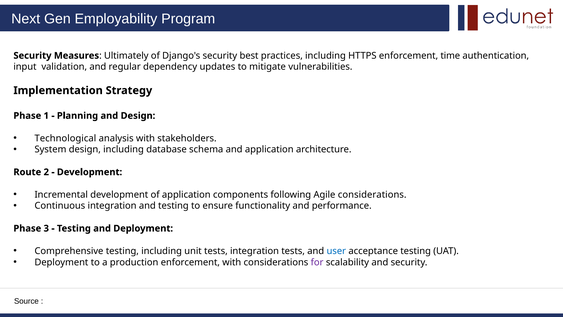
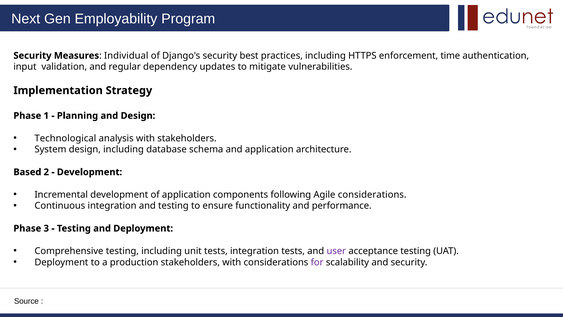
Ultimately: Ultimately -> Individual (126, 56)
Route: Route -> Based (27, 172)
user colour: blue -> purple (336, 251)
production enforcement: enforcement -> stakeholders (190, 262)
